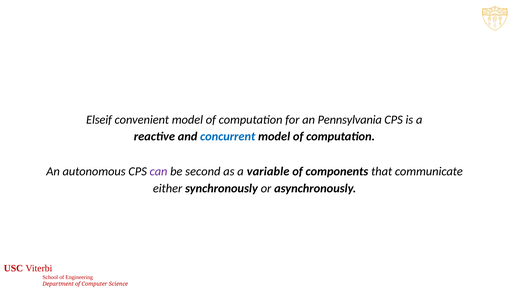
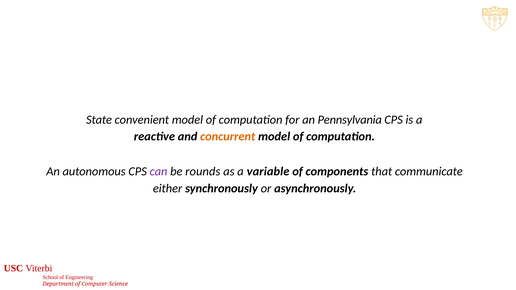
Elseif: Elseif -> State (99, 120)
concurrent colour: blue -> orange (228, 137)
second: second -> rounds (203, 172)
